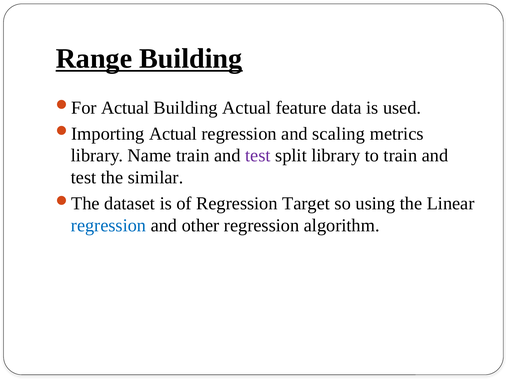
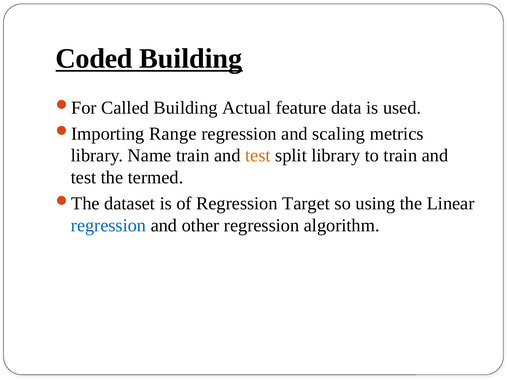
Range: Range -> Coded (94, 59)
Actual: Actual -> Called (125, 108)
Actual: Actual -> Range (173, 134)
test colour: purple -> orange (258, 156)
similar: similar -> termed (156, 178)
